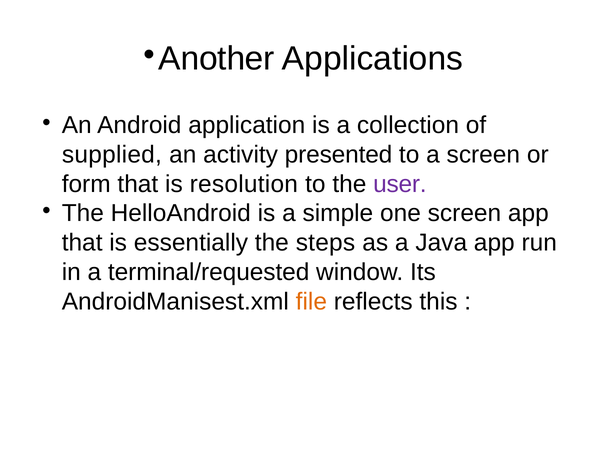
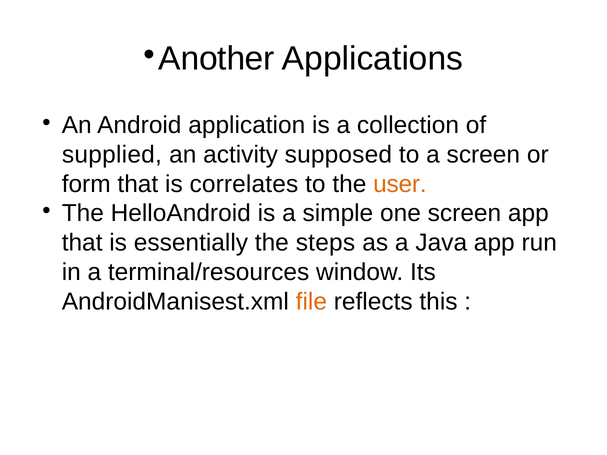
presented: presented -> supposed (338, 155)
resolution: resolution -> correlates (244, 184)
user colour: purple -> orange (400, 184)
terminal/requested: terminal/requested -> terminal/resources (209, 272)
